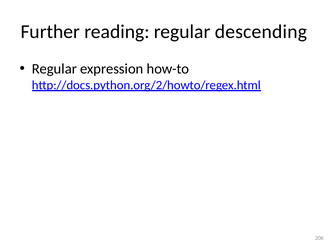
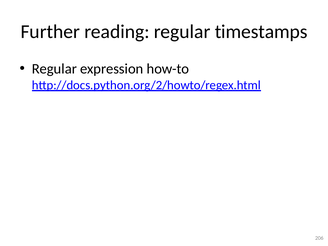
descending: descending -> timestamps (261, 32)
